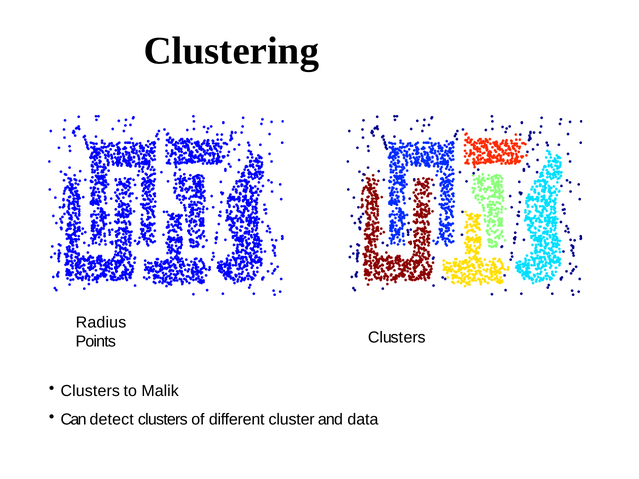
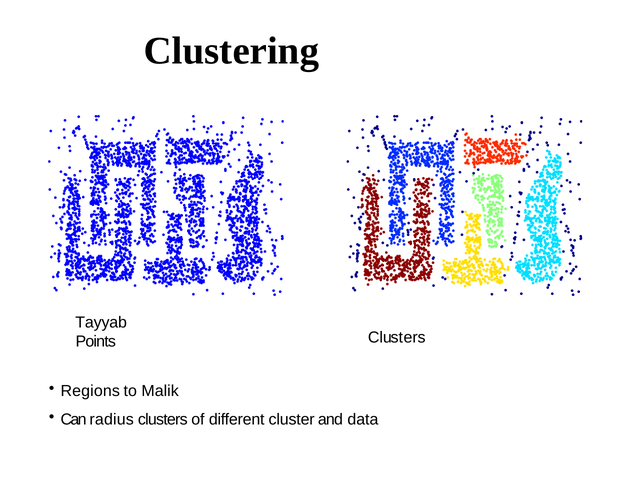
Radius: Radius -> Tayyab (101, 323)
Clusters: Clusters -> Regions (90, 391)
detect: detect -> radius (112, 420)
